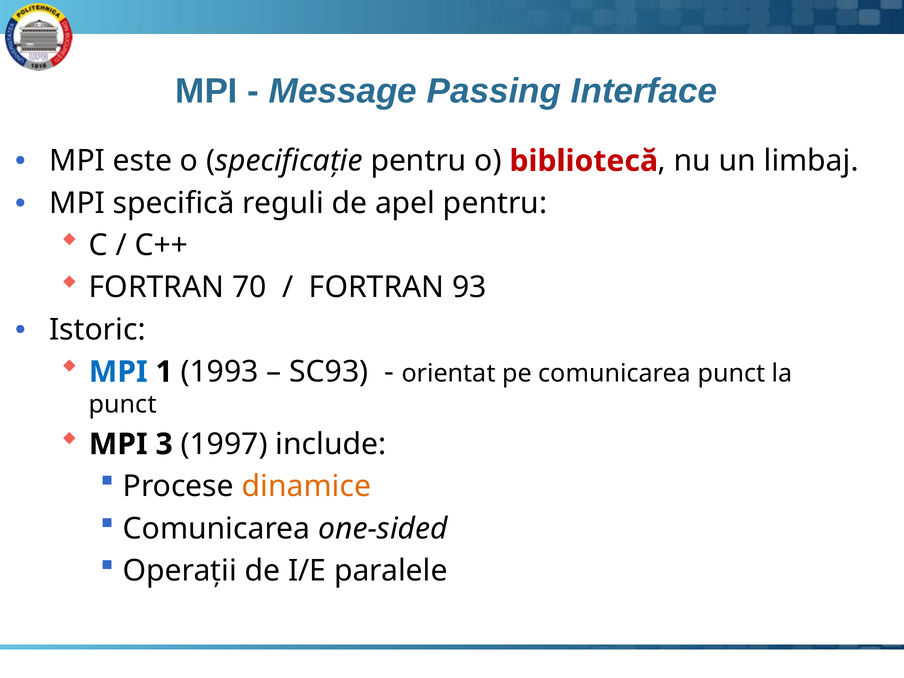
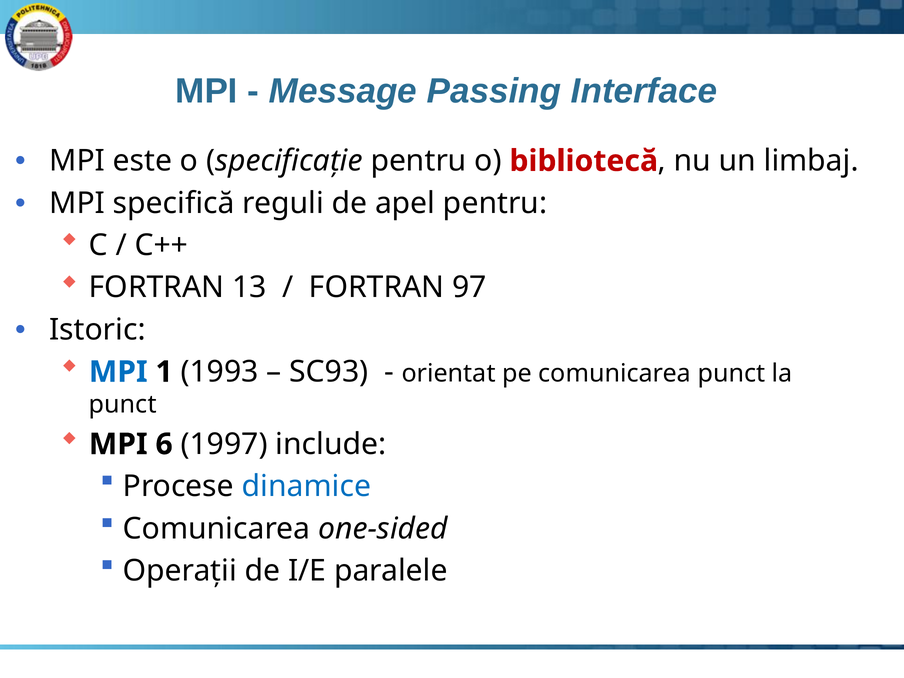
70: 70 -> 13 (249, 288)
93: 93 -> 97 (470, 288)
3: 3 -> 6 (164, 444)
dinamice colour: orange -> blue (306, 486)
